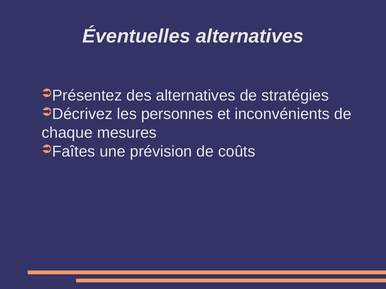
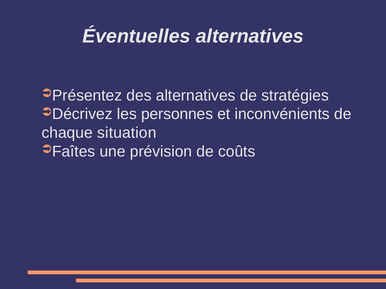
mesures: mesures -> situation (127, 133)
